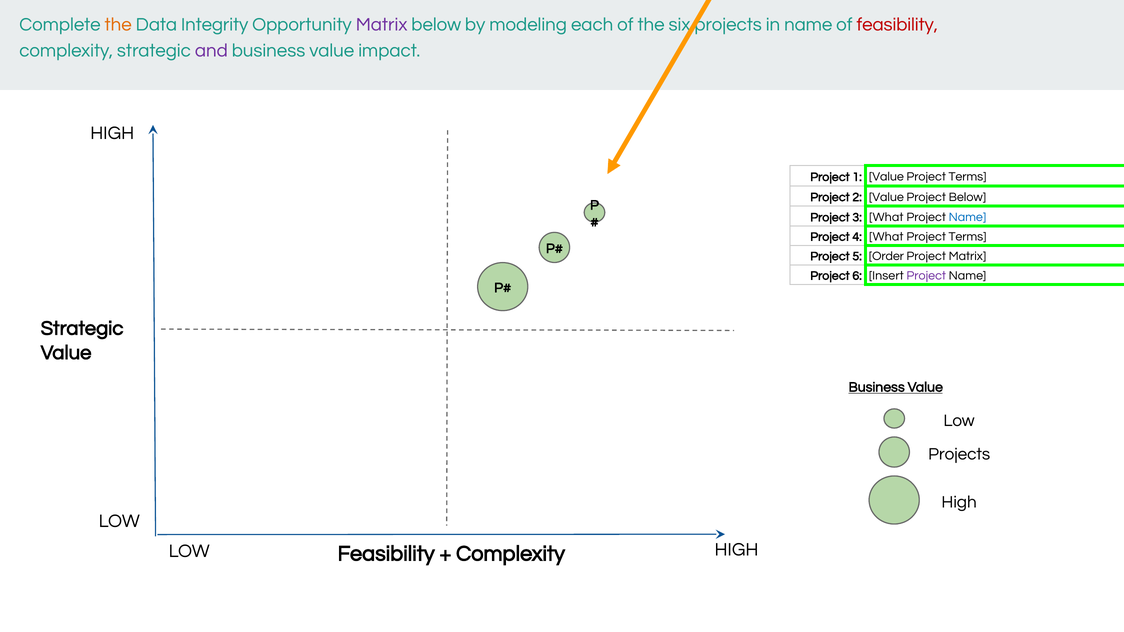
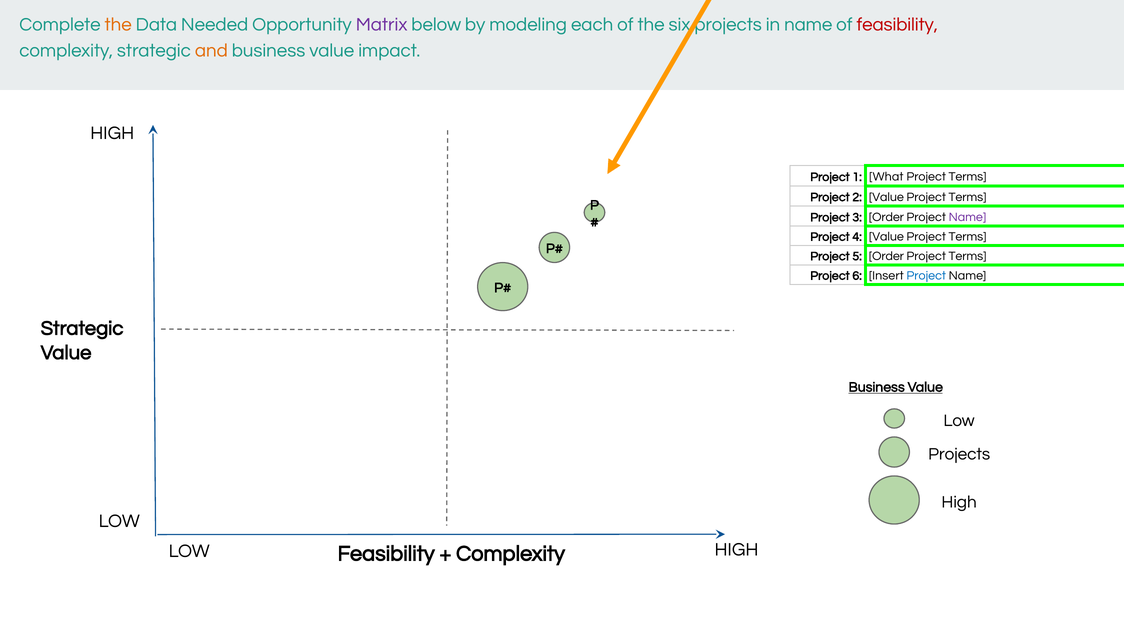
Integrity: Integrity -> Needed (215, 25)
and colour: purple -> orange (211, 51)
1 Value: Value -> What (886, 177)
Below: Below -> Terms (968, 197)
3 What: What -> Order (886, 217)
Name colour: blue -> purple (967, 217)
4 What: What -> Value (886, 237)
Matrix: Matrix -> Terms (968, 256)
Project colour: purple -> blue (926, 276)
